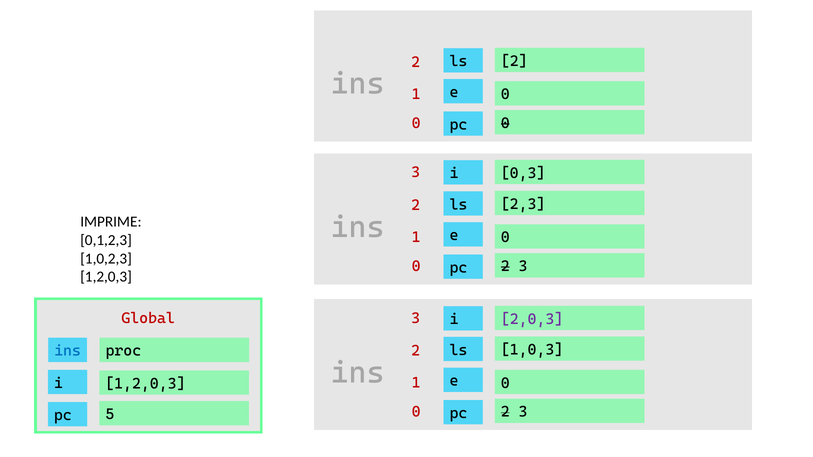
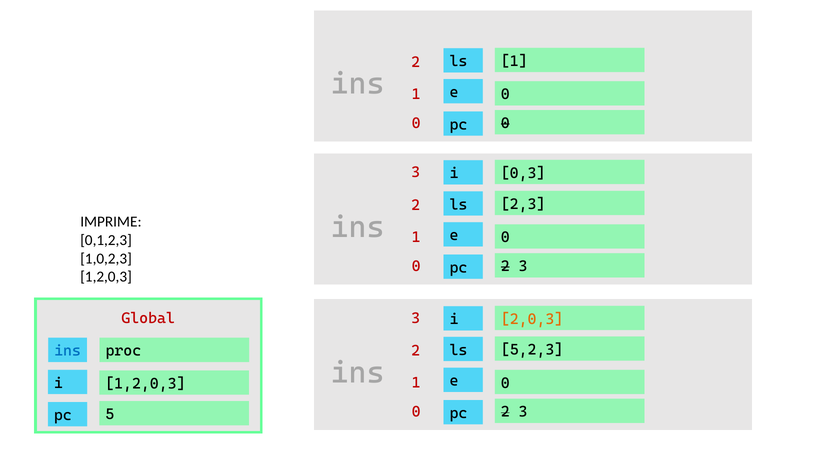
2: 2 -> 1 (514, 61)
2,0,3 colour: purple -> orange (532, 319)
1,0,3: 1,0,3 -> 5,2,3 (532, 350)
